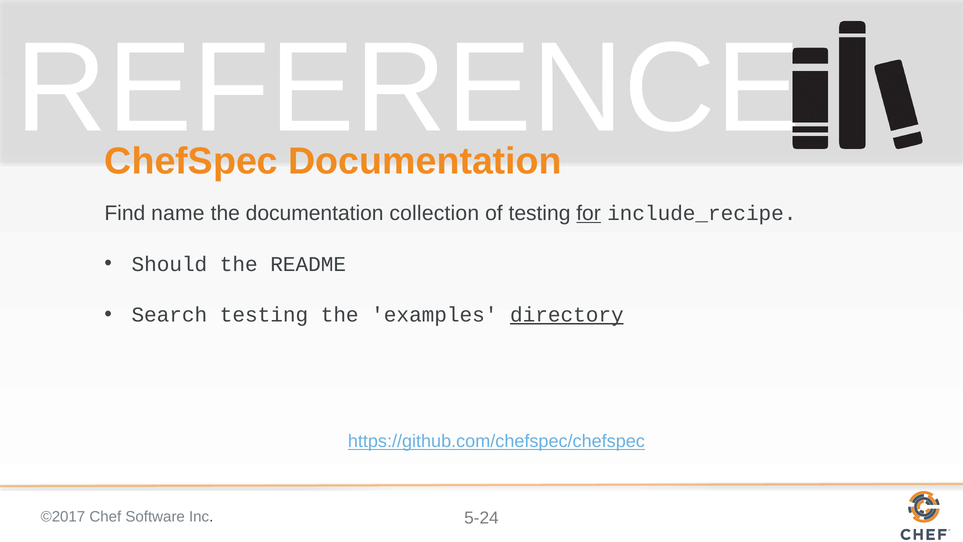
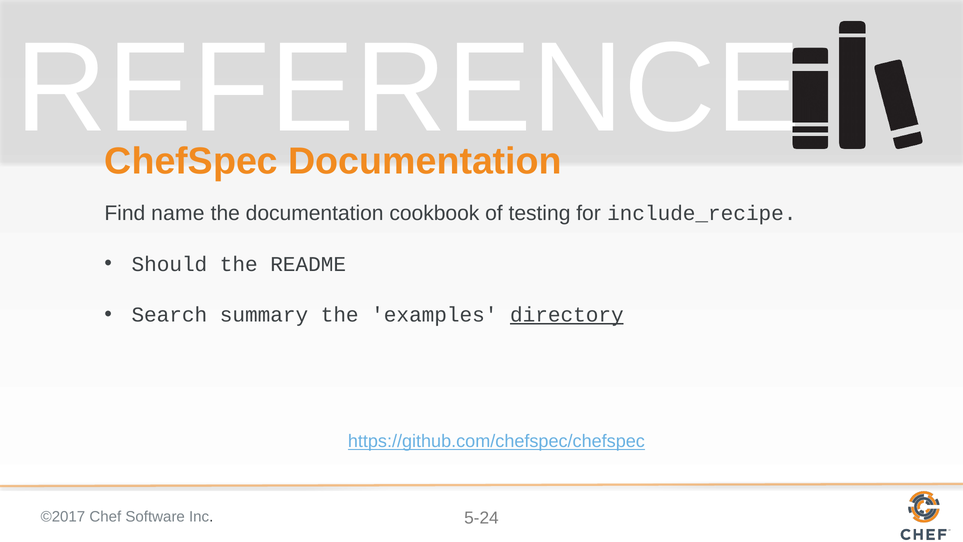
collection: collection -> cookbook (434, 213)
for underline: present -> none (589, 213)
Search testing: testing -> summary (264, 315)
